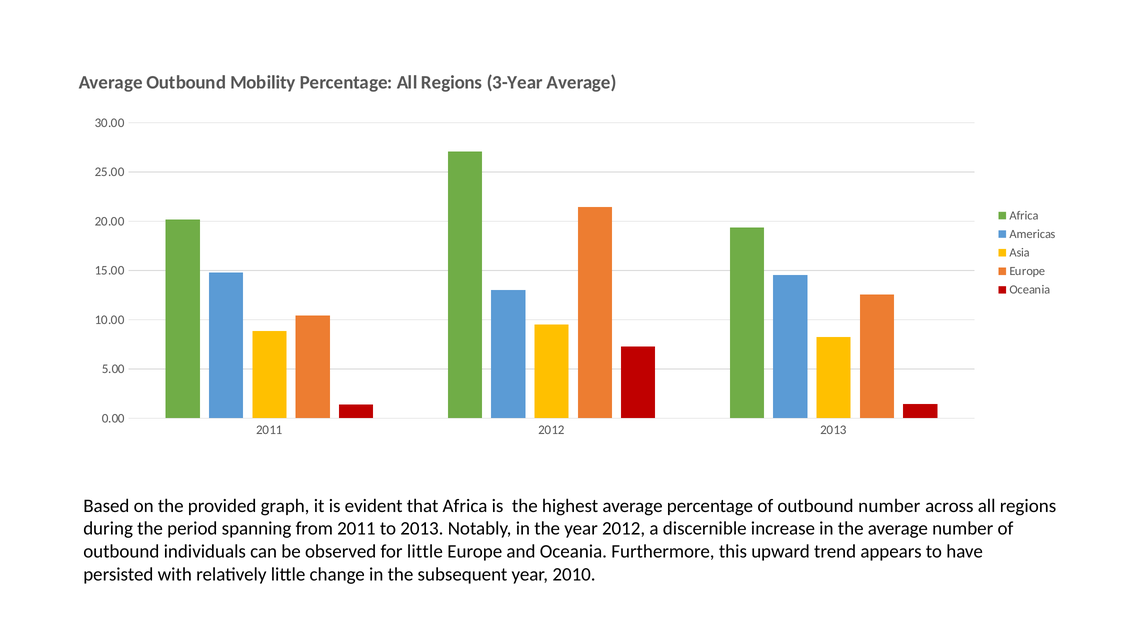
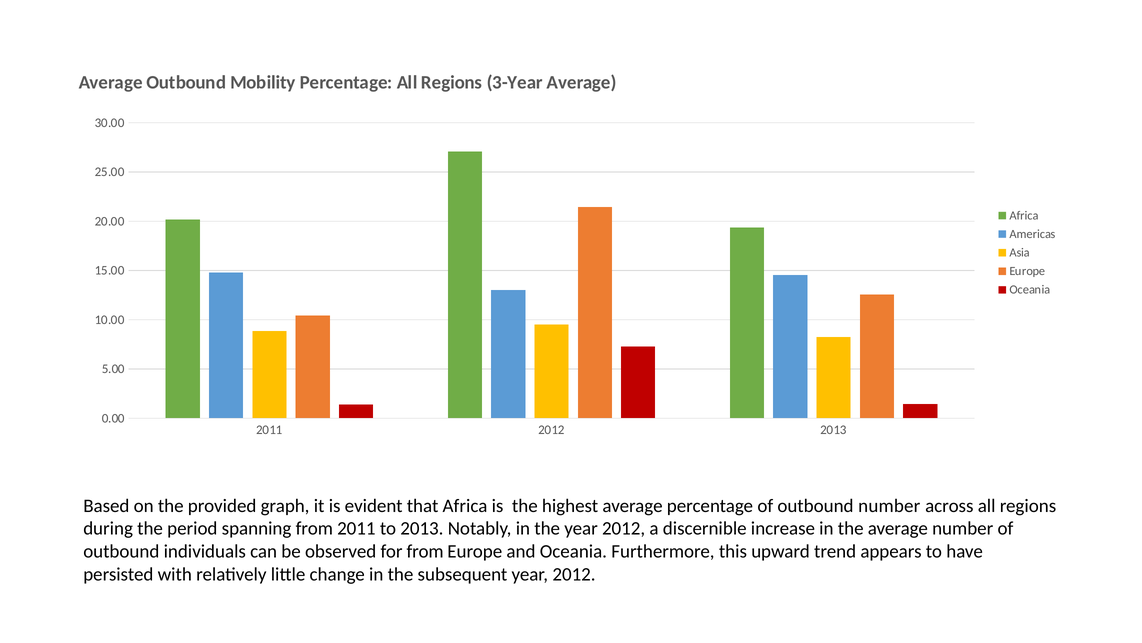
for little: little -> from (425, 551)
subsequent year 2010: 2010 -> 2012 (574, 574)
